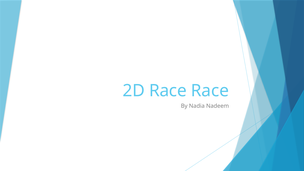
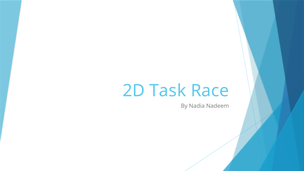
2D Race: Race -> Task (168, 91)
